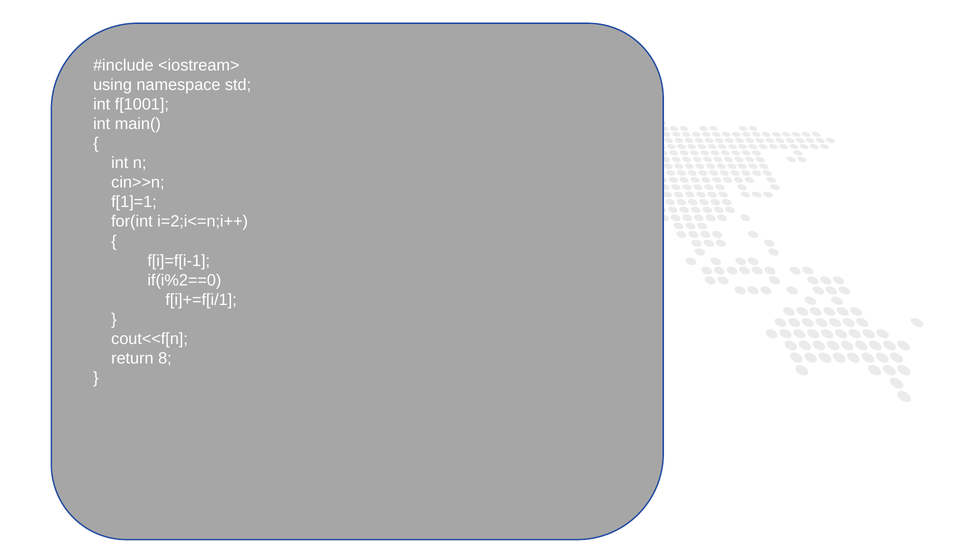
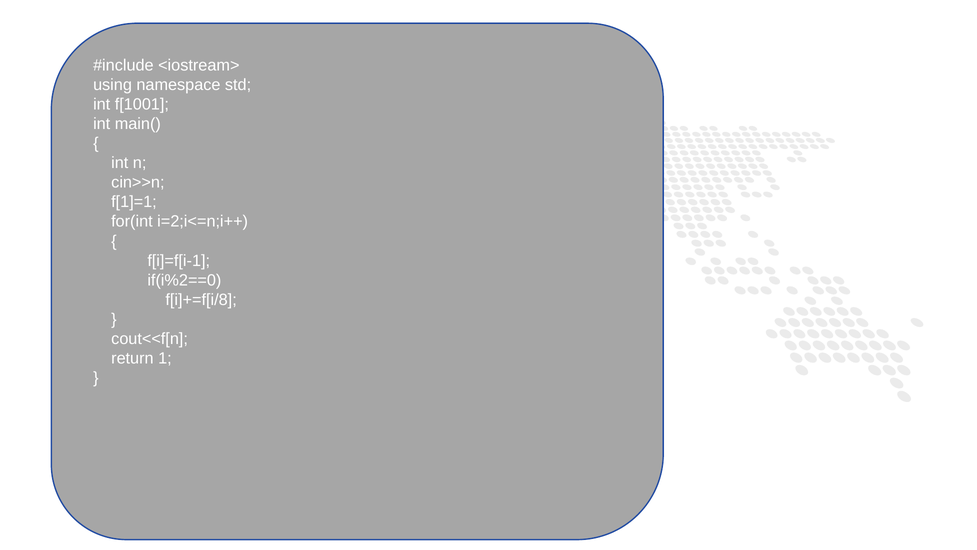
f[i]+=f[i/1: f[i]+=f[i/1 -> f[i]+=f[i/8 (201, 300)
return 8: 8 -> 1 (165, 358)
